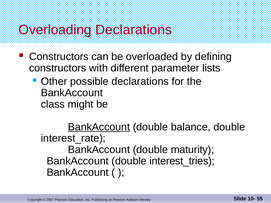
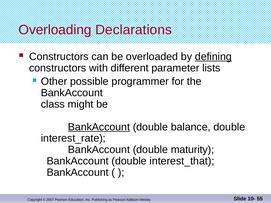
defining underline: none -> present (213, 57)
possible declarations: declarations -> programmer (140, 82)
interest_tries: interest_tries -> interest_that (182, 161)
